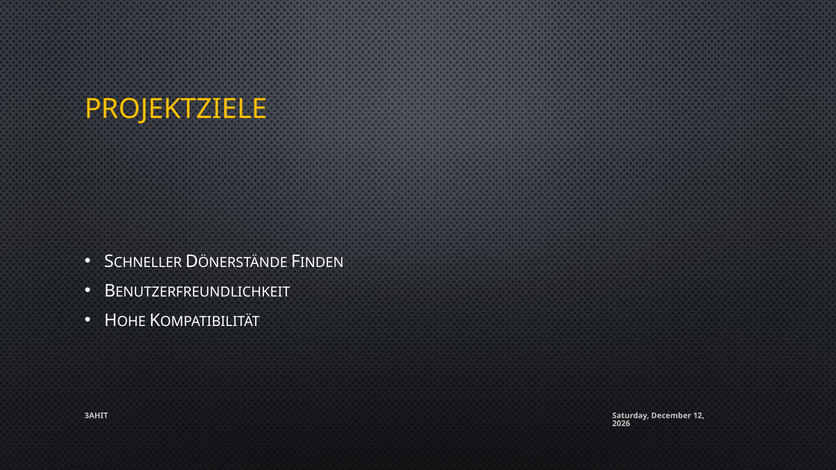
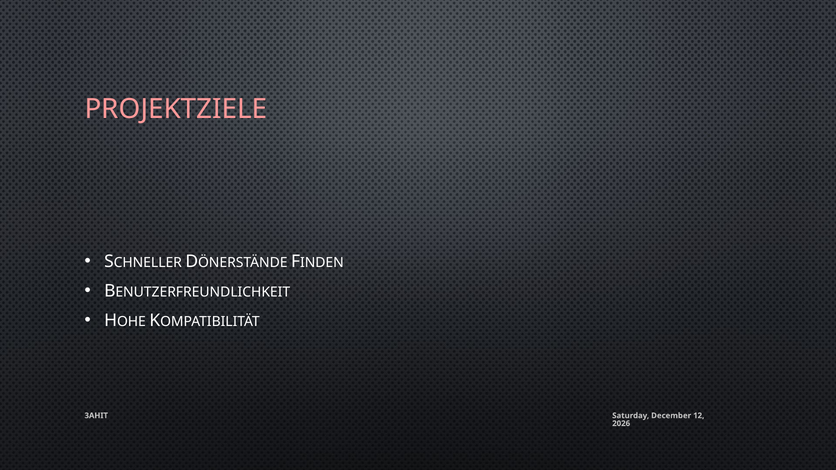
PROJEKTZIELE colour: yellow -> pink (176, 109)
